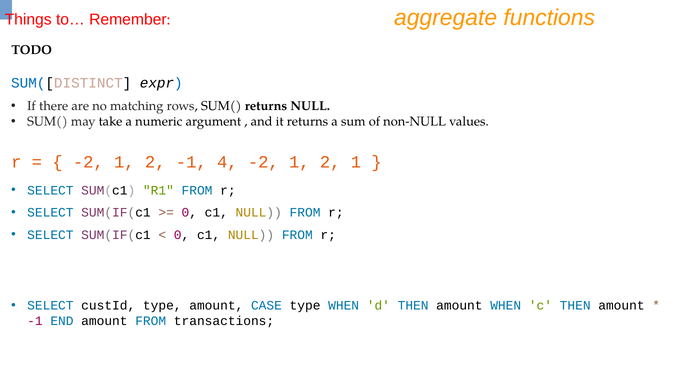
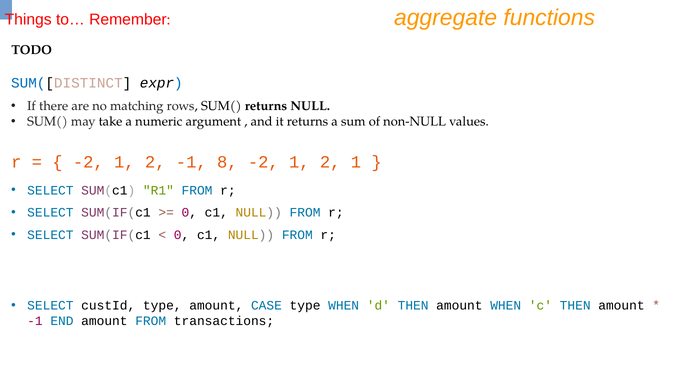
4: 4 -> 8 (227, 162)
